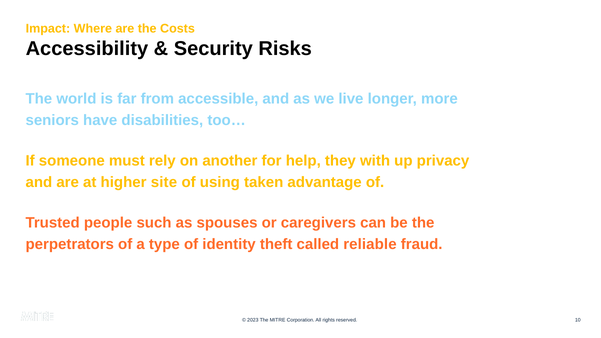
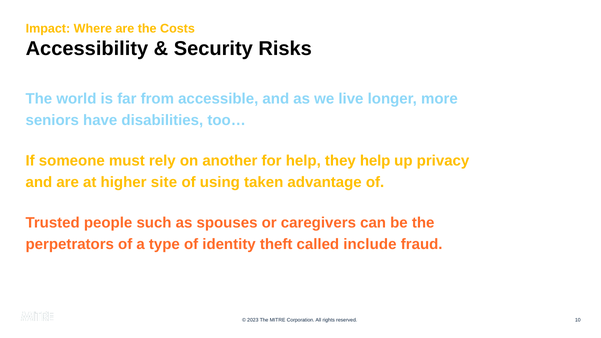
they with: with -> help (375, 161)
reliable: reliable -> include (370, 244)
